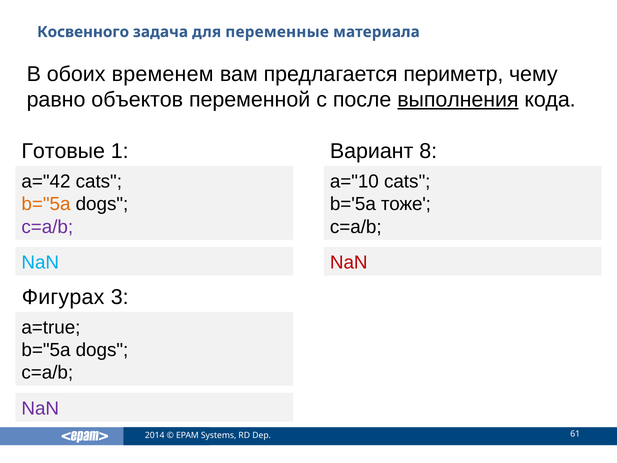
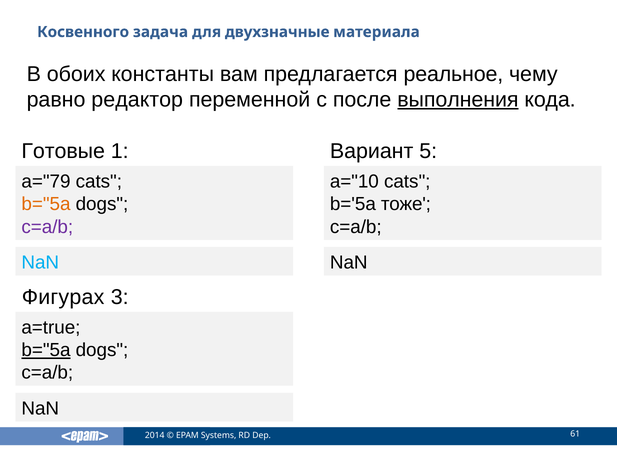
переменные: переменные -> двухзначные (277, 32)
временем: временем -> константы (163, 74)
периметр: периметр -> реальное (453, 74)
объектов: объектов -> редактор (137, 100)
8: 8 -> 5 (428, 151)
a="42: a="42 -> a="79 (46, 182)
NaN colour: red -> black (349, 262)
b="5a underline: none -> present (46, 350)
NaN colour: purple -> black (40, 408)
